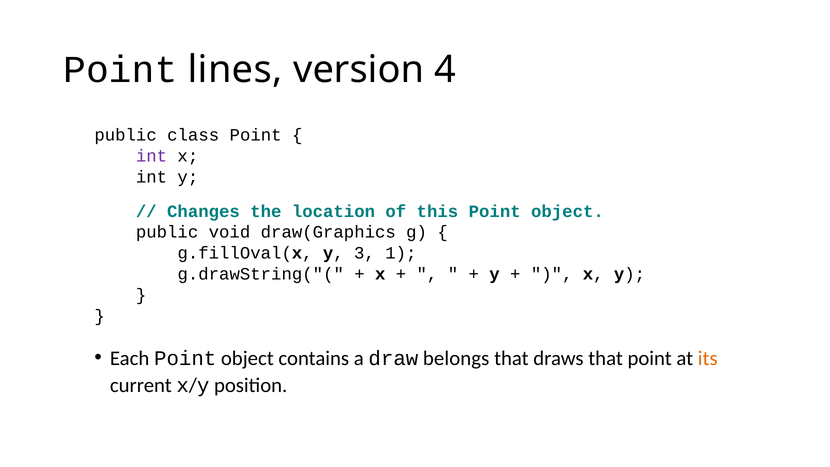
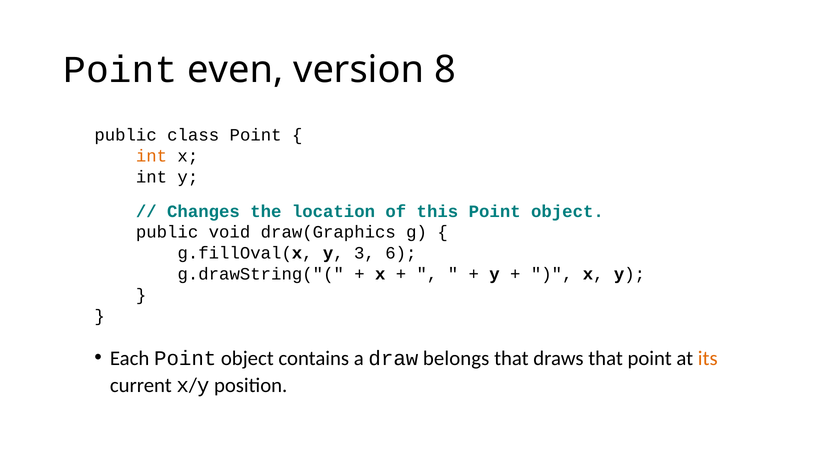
lines: lines -> even (235, 70)
4: 4 -> 8 (445, 70)
int colour: purple -> orange (151, 156)
1: 1 -> 6 (401, 253)
